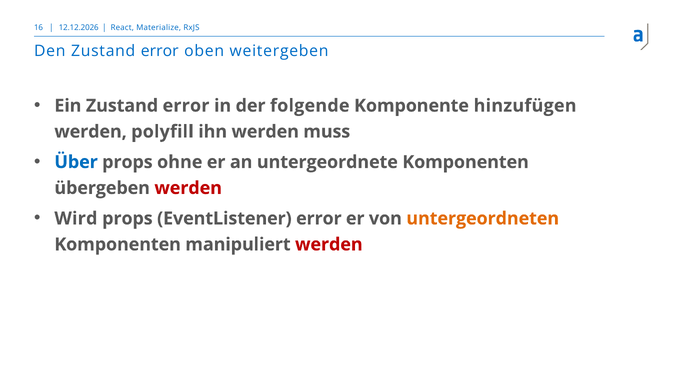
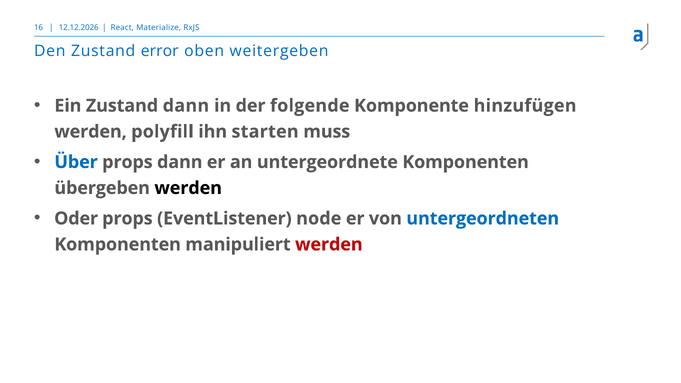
Ein Zustand error: error -> dann (186, 106)
ihn werden: werden -> starten (265, 132)
props ohne: ohne -> dann (180, 162)
werden colour: red -> black (188, 188)
Wird: Wird -> Oder (76, 218)
EventListener error: error -> node (319, 218)
untergeordneten colour: orange -> blue (483, 218)
